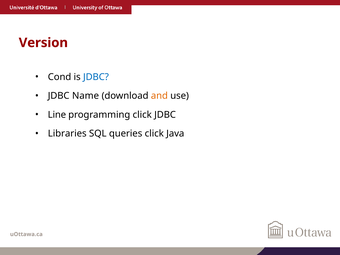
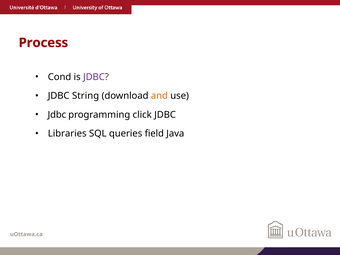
Version: Version -> Process (43, 43)
JDBC colour: blue -> purple (96, 77)
Name: Name -> String (86, 96)
Line: Line -> Jdbc (57, 115)
queries click: click -> field (154, 134)
